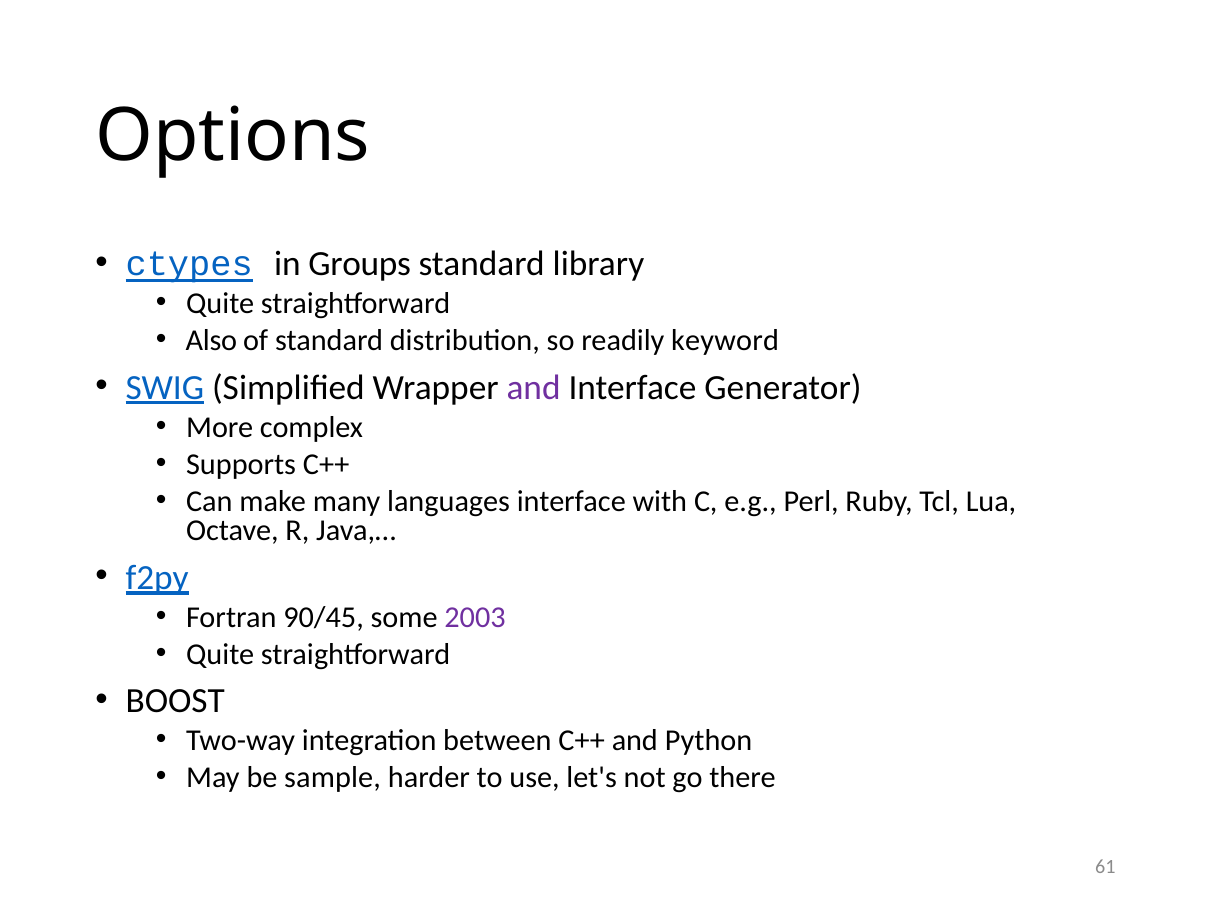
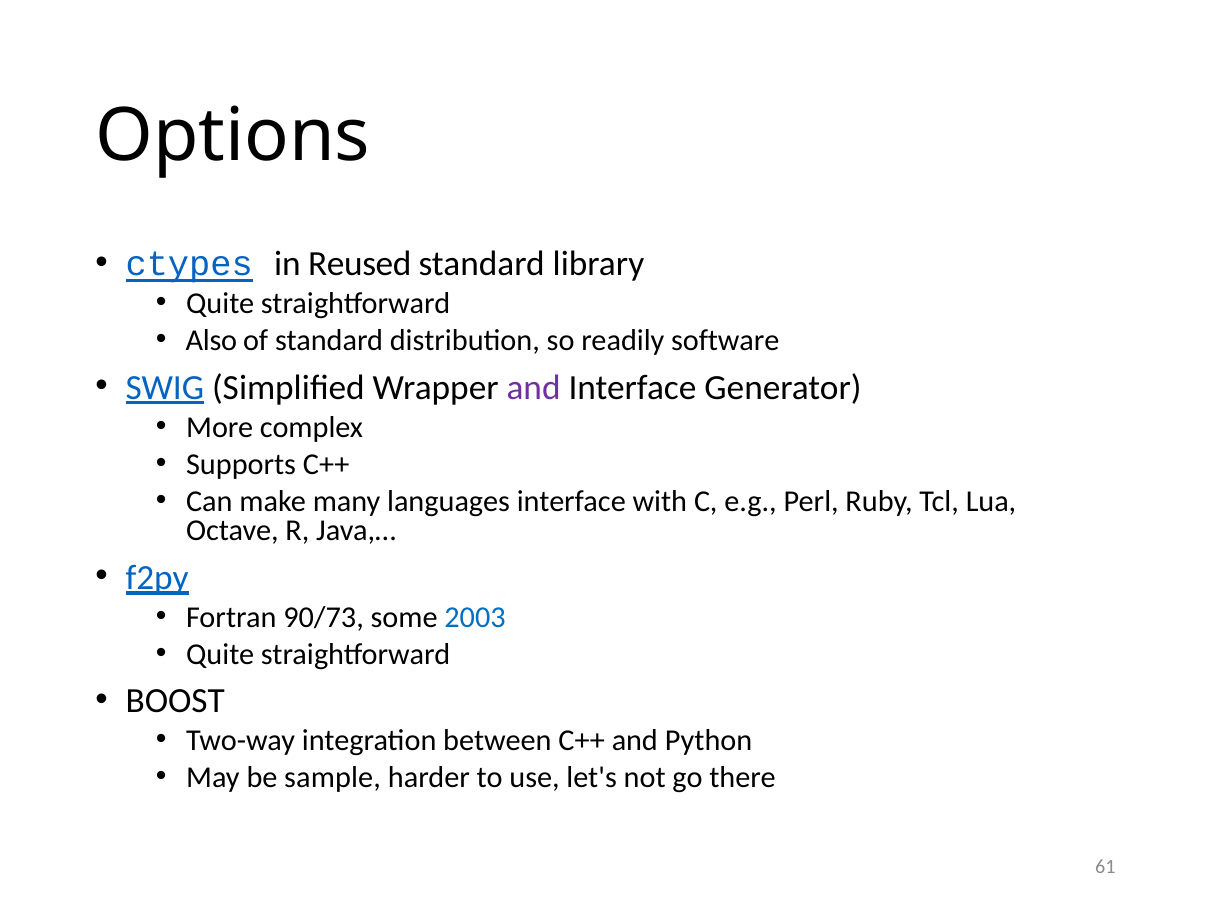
Groups: Groups -> Reused (360, 264)
keyword: keyword -> software (725, 340)
90/45: 90/45 -> 90/73 (324, 618)
2003 colour: purple -> blue (475, 618)
